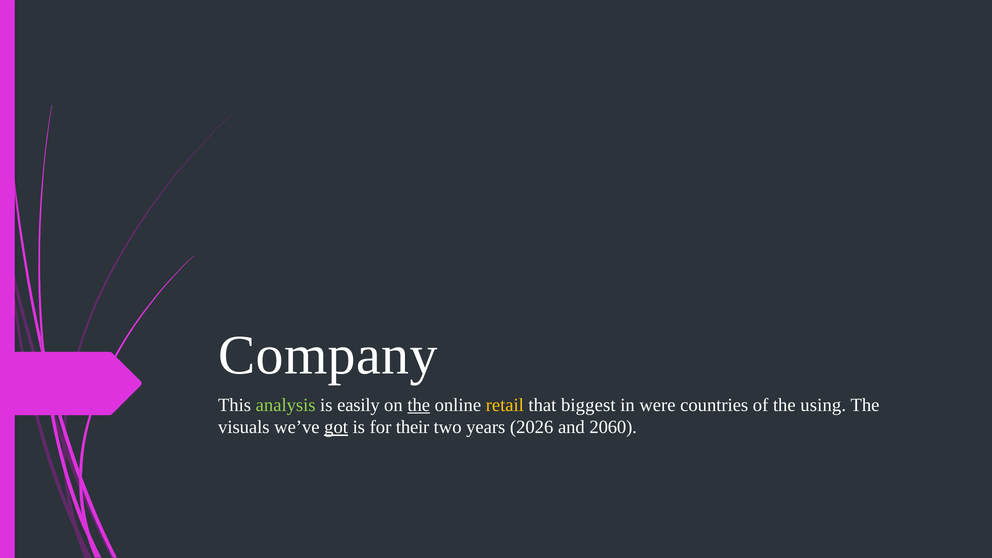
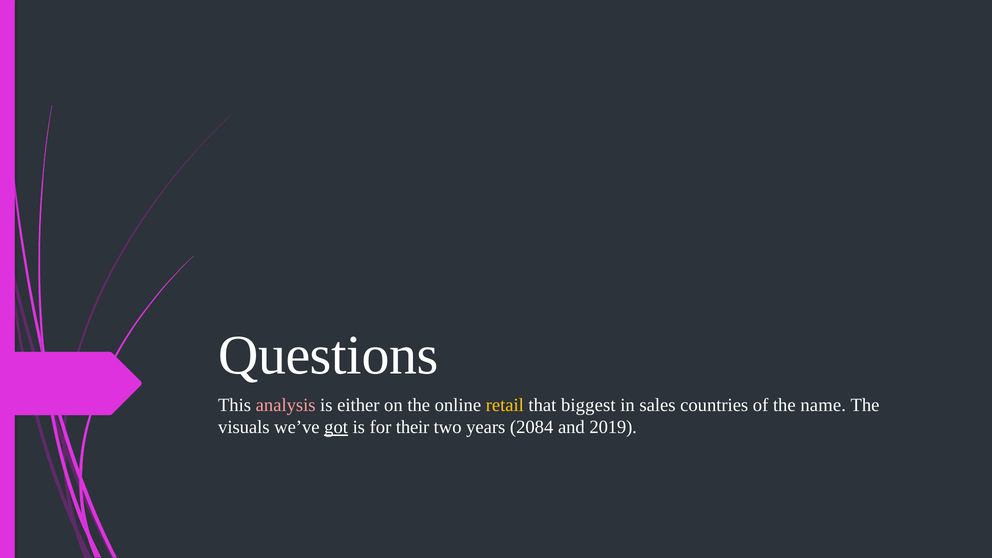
Company: Company -> Questions (328, 355)
analysis colour: light green -> pink (286, 405)
easily: easily -> either (358, 405)
the underline: present -> none (419, 405)
were: were -> sales (657, 405)
using: using -> name (823, 405)
2026: 2026 -> 2084 (532, 427)
2060: 2060 -> 2019 (613, 427)
